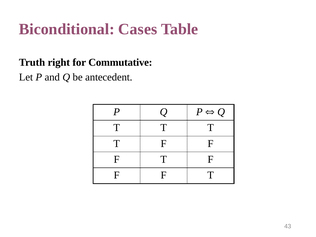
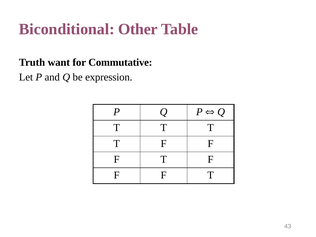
Cases: Cases -> Other (138, 29)
right: right -> want (59, 63)
antecedent: antecedent -> expression (109, 77)
